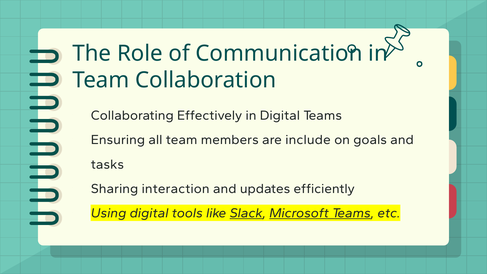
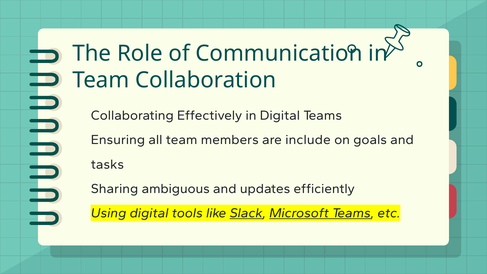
interaction: interaction -> ambiguous (176, 189)
